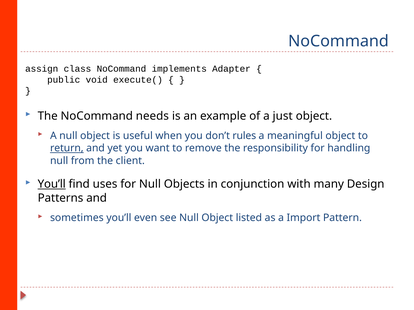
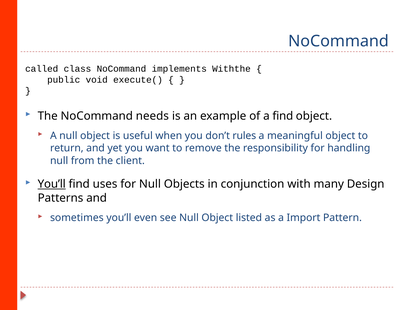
assign: assign -> called (42, 69)
Adapter: Adapter -> Withthe (231, 69)
a just: just -> find (283, 116)
return underline: present -> none (67, 148)
